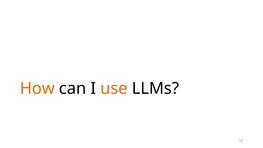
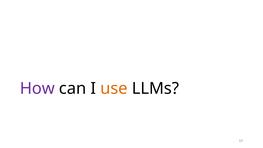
How colour: orange -> purple (37, 88)
